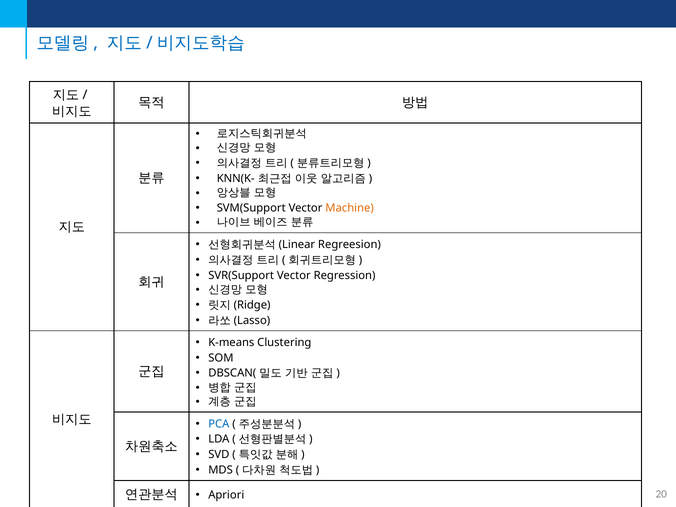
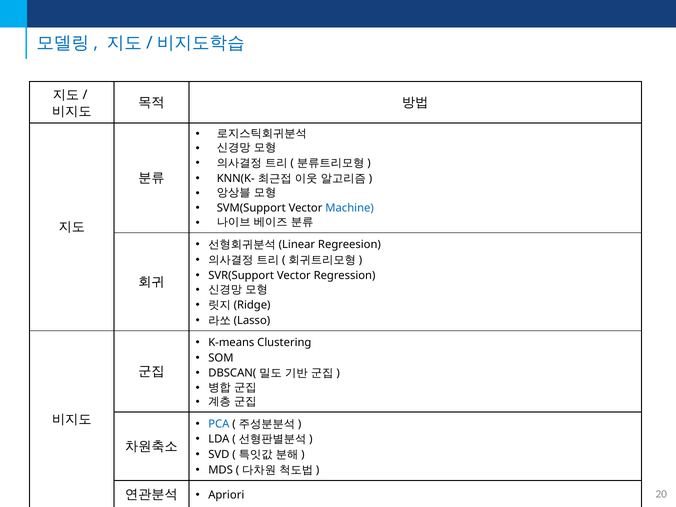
Machine colour: orange -> blue (350, 208)
